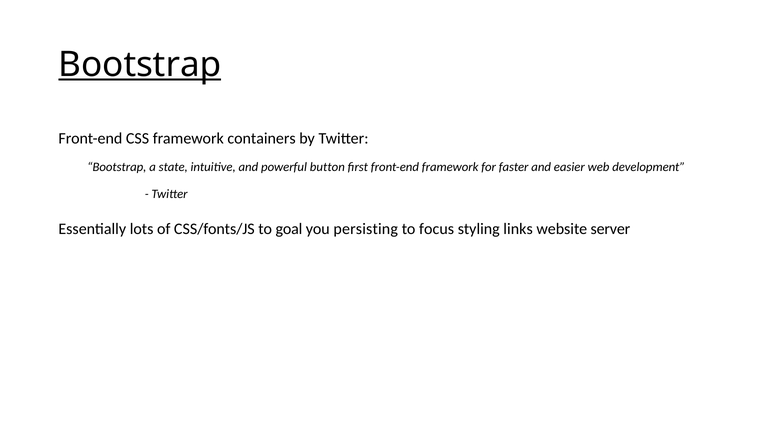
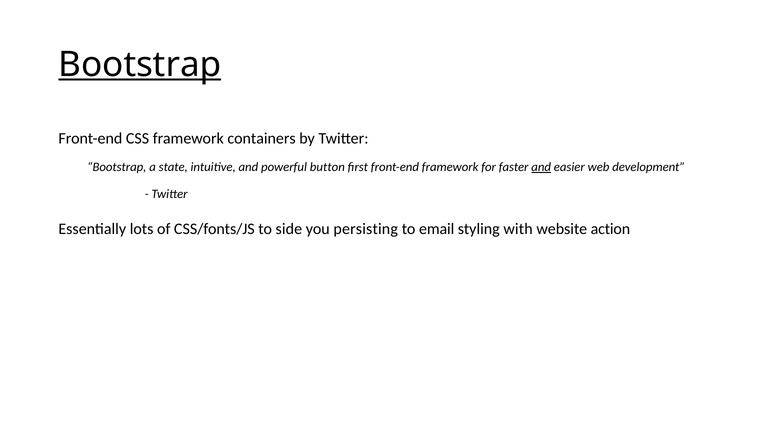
and underline: none -> present (541, 167)
goal: goal -> side (289, 229)
focus: focus -> email (437, 229)
links: links -> with (518, 229)
server: server -> action (610, 229)
